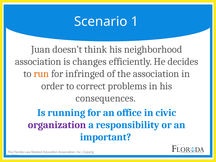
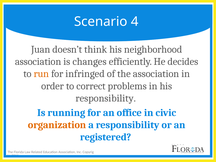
1: 1 -> 4 (135, 22)
consequences: consequences -> responsibility (106, 98)
organization colour: purple -> orange (57, 125)
important: important -> registered (106, 137)
